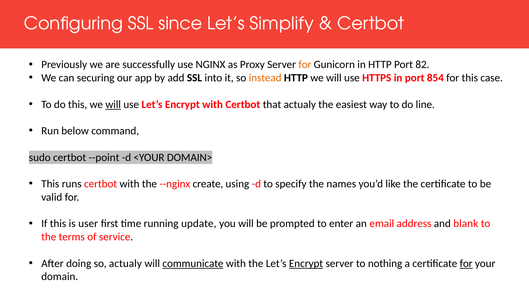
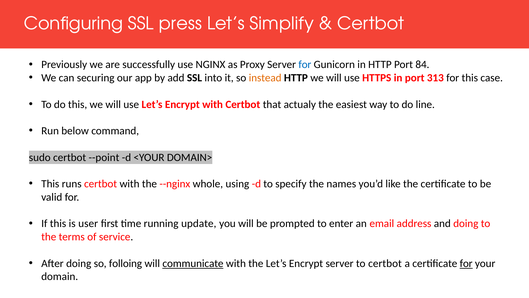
since: since -> press (180, 24)
for colour: orange -> blue (305, 65)
82: 82 -> 84 (422, 65)
854: 854 -> 313 (435, 78)
will underline: present -> none (113, 104)
create: create -> whole (208, 184)
and blank: blank -> doing (466, 223)
so actualy: actualy -> folloing (126, 263)
Encrypt underline: present -> none (306, 263)
to nothing: nothing -> certbot (385, 263)
